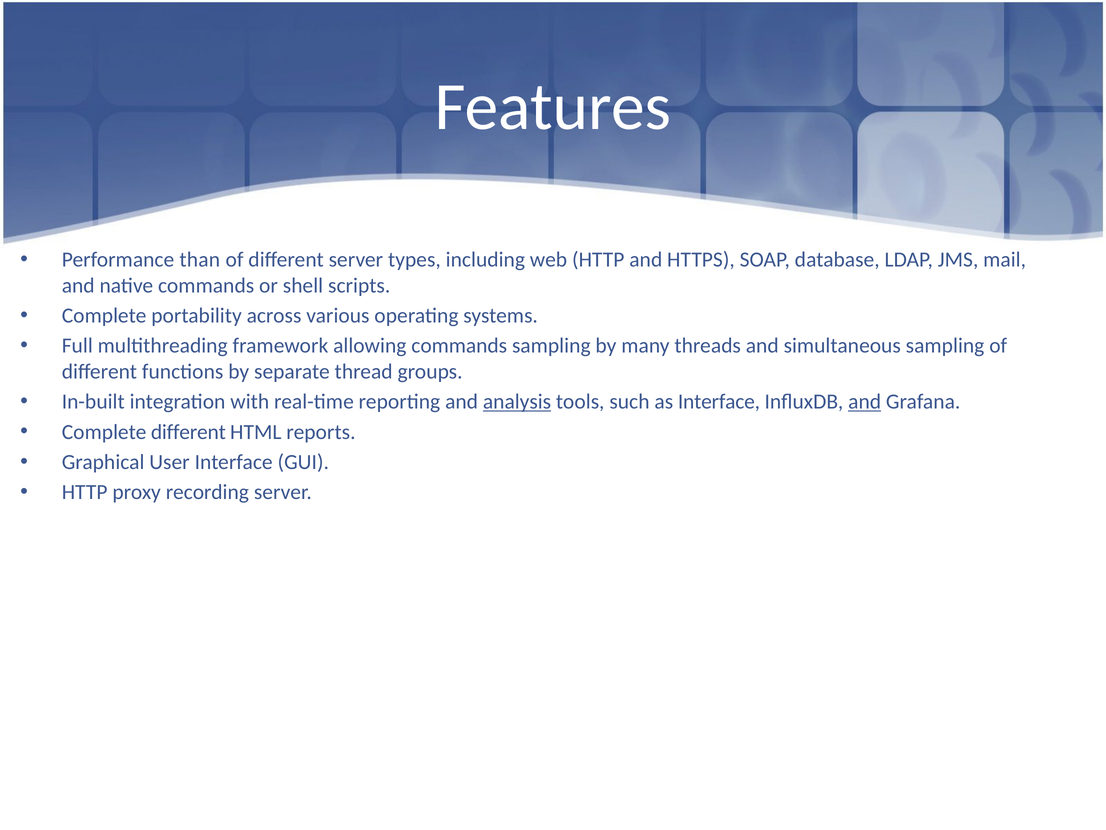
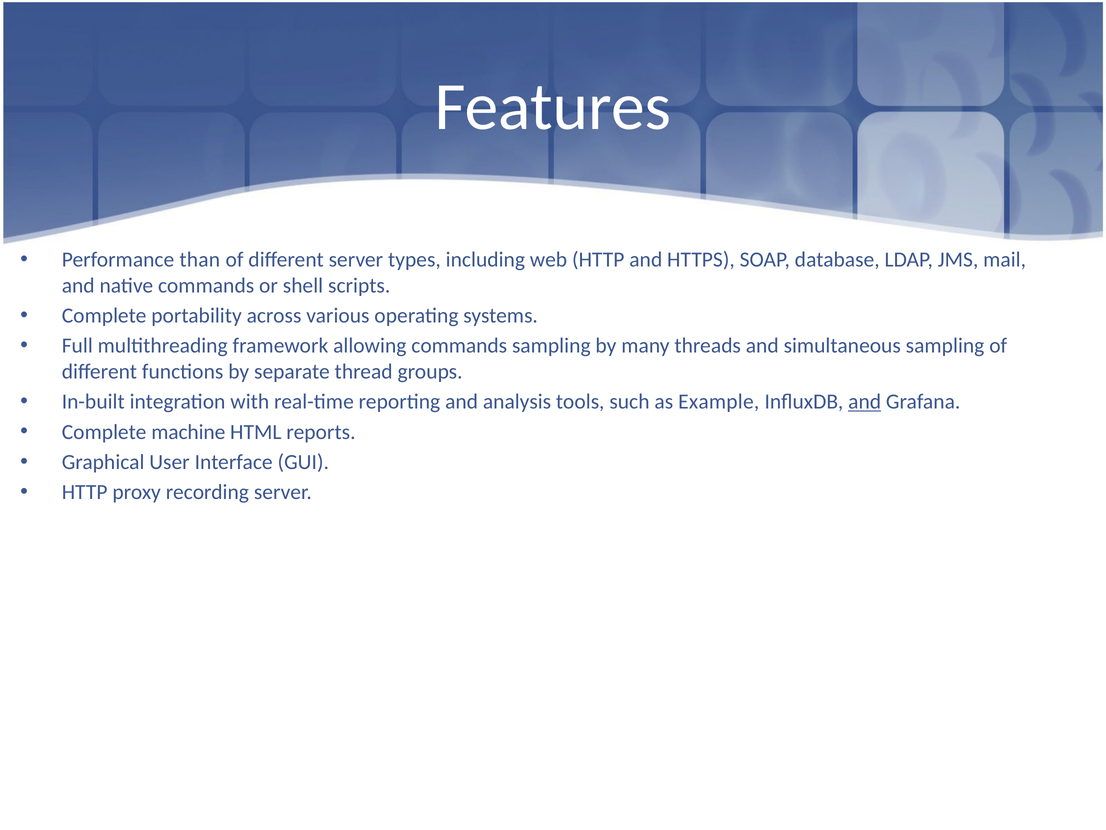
analysis underline: present -> none (517, 402)
as Interface: Interface -> Example (719, 402)
Complete different: different -> machine (188, 432)
